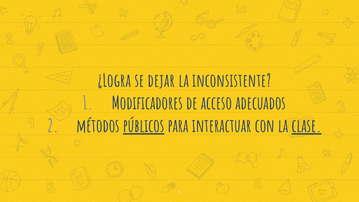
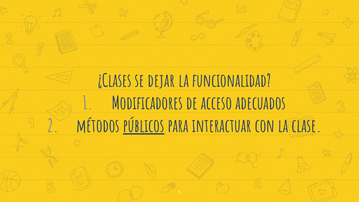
¿Logra: ¿Logra -> ¿Clases (115, 81)
inconsistente: inconsistente -> funcionalidad (232, 81)
clase underline: present -> none (307, 126)
